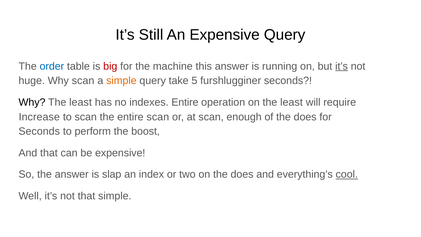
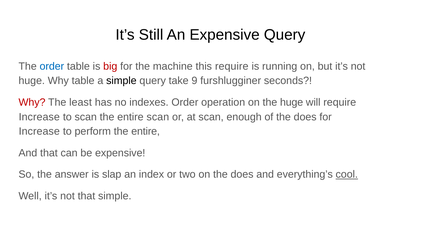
this answer: answer -> require (232, 66)
it’s underline: present -> none (342, 66)
Why scan: scan -> table (83, 81)
simple colour: orange -> black (121, 81)
5: 5 -> 9 (194, 81)
Why colour: black -> red (32, 102)
indexes Entire: Entire -> Order (185, 102)
on the least: least -> huge (292, 102)
Seconds: Seconds -> Increase (39, 131)
perform the boost: boost -> entire (146, 131)
